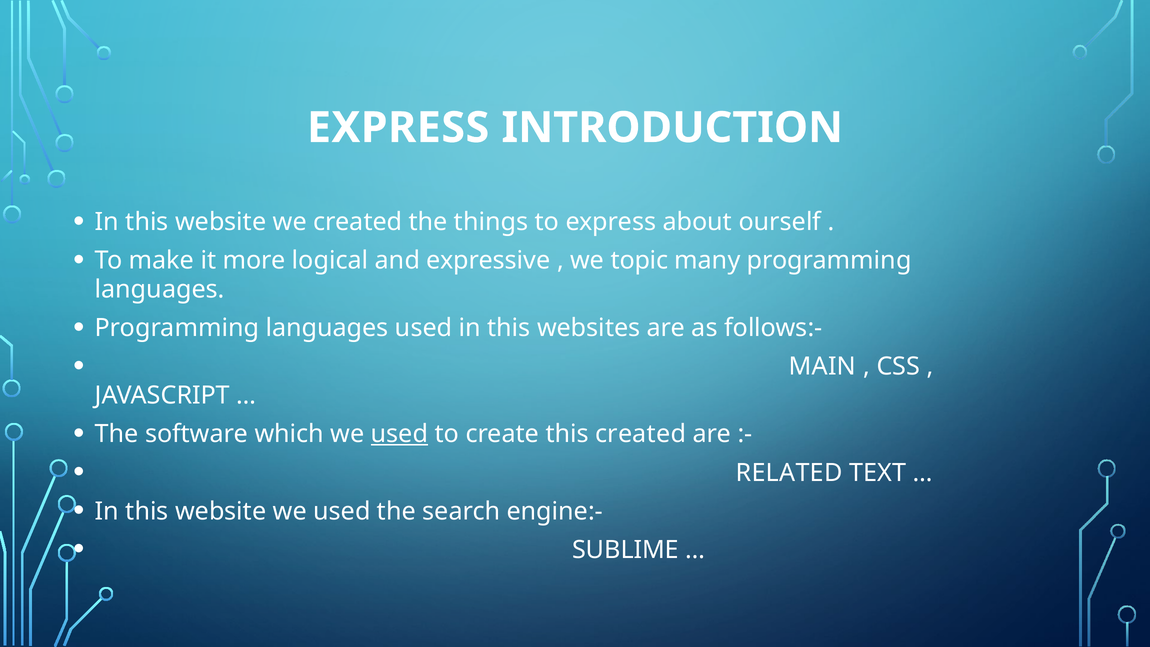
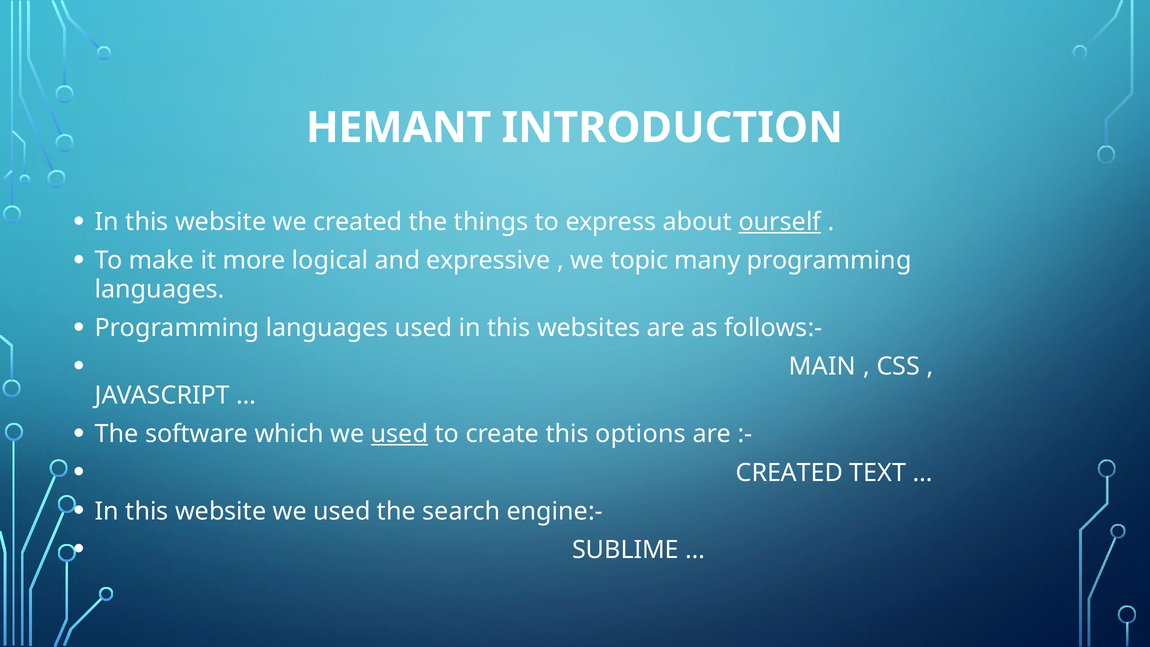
EXPRESS: EXPRESS -> HEMANT (398, 128)
ourself underline: none -> present (780, 222)
this created: created -> options (641, 434)
RELATED: RELATED -> CREATED (789, 473)
